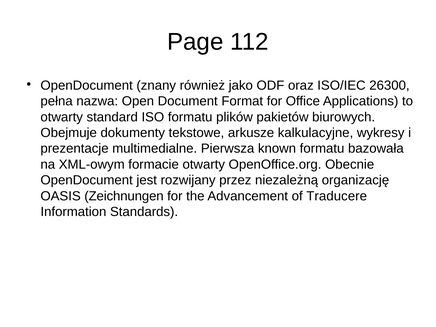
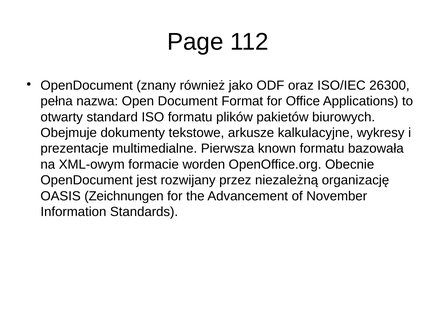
formacie otwarty: otwarty -> worden (204, 164)
Traducere: Traducere -> November (337, 196)
